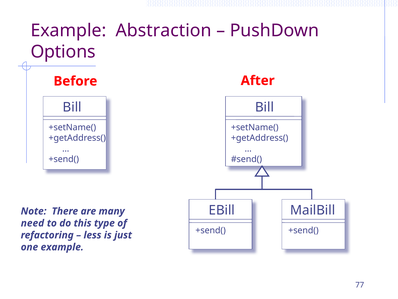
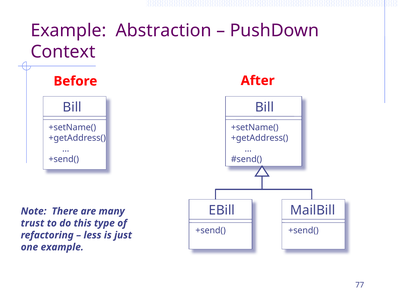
Options: Options -> Context (63, 52)
need: need -> trust (32, 223)
